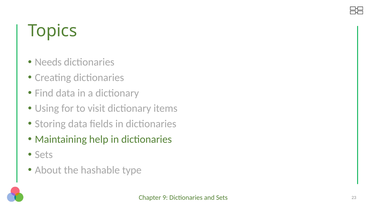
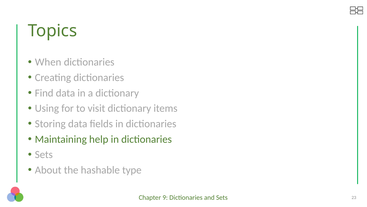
Needs: Needs -> When (48, 62)
